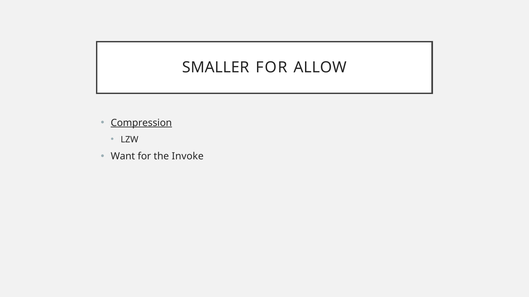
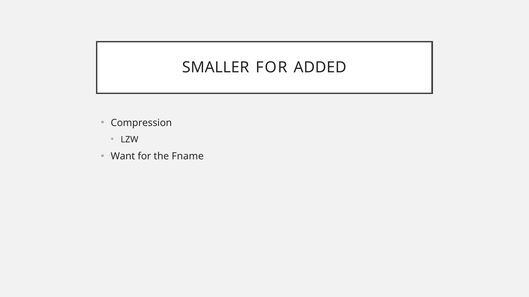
ALLOW: ALLOW -> ADDED (320, 68)
Compression underline: present -> none (141, 123)
Invoke: Invoke -> Fname (188, 157)
